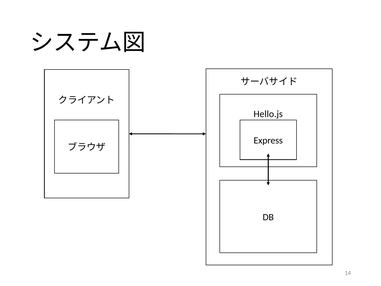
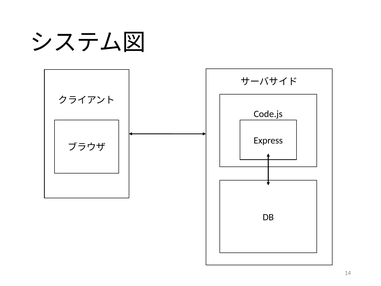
Hello.js: Hello.js -> Code.js (268, 114)
